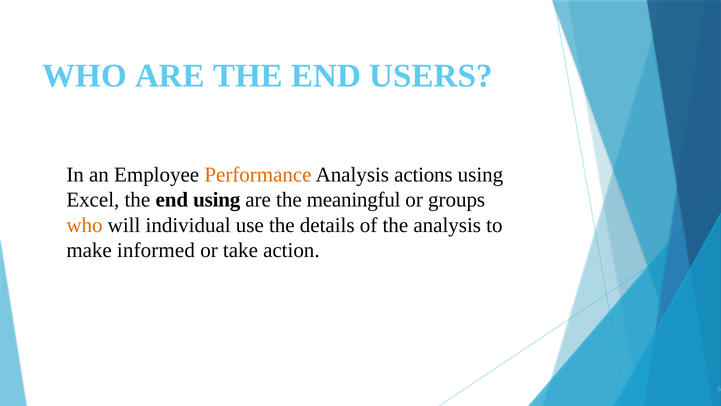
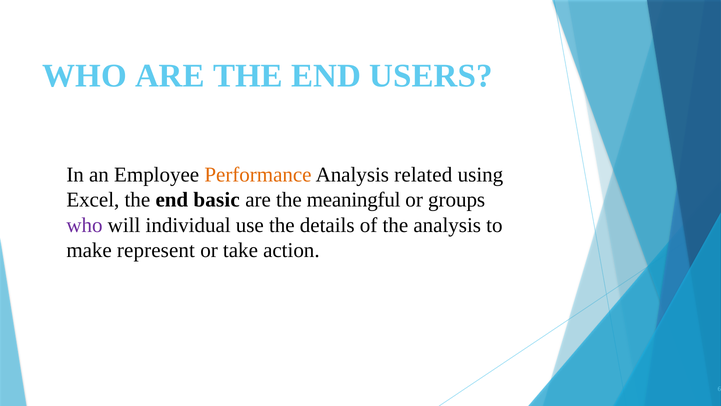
actions: actions -> related (423, 174)
end using: using -> basic (217, 200)
who colour: orange -> purple (84, 225)
informed: informed -> represent (156, 250)
